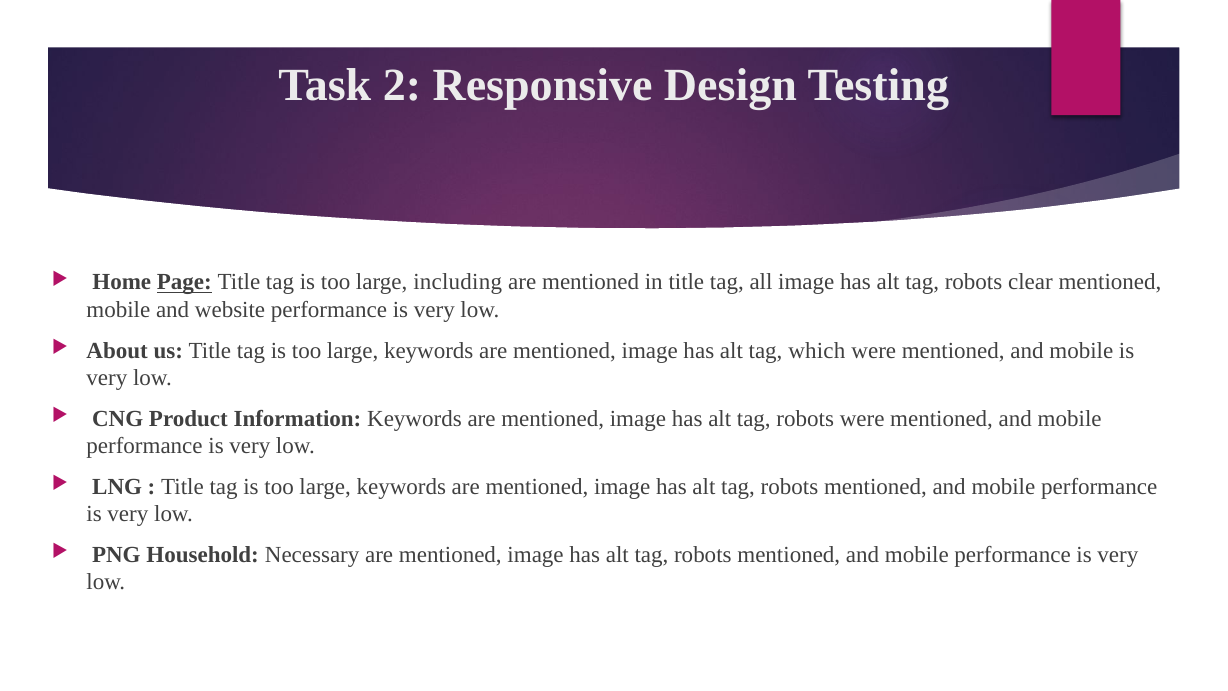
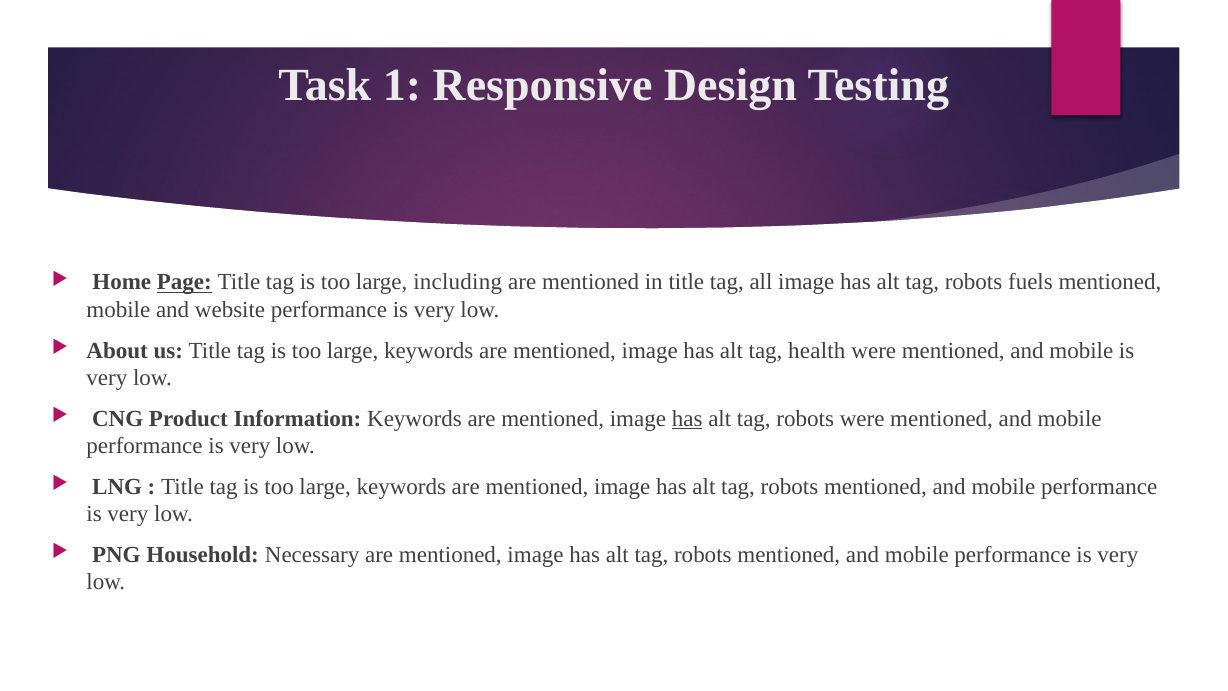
2: 2 -> 1 (402, 86)
clear: clear -> fuels (1030, 282)
which: which -> health (817, 350)
has underline: none -> present (687, 418)
